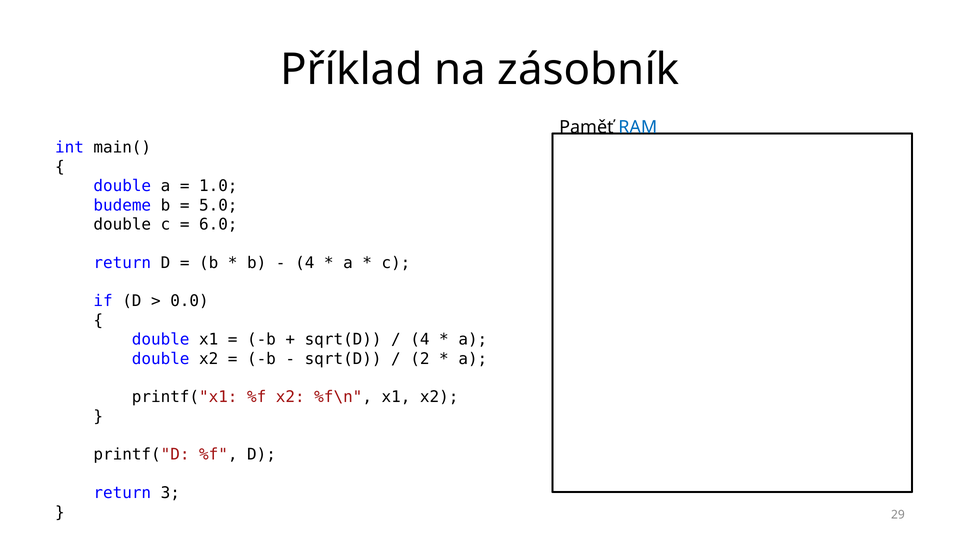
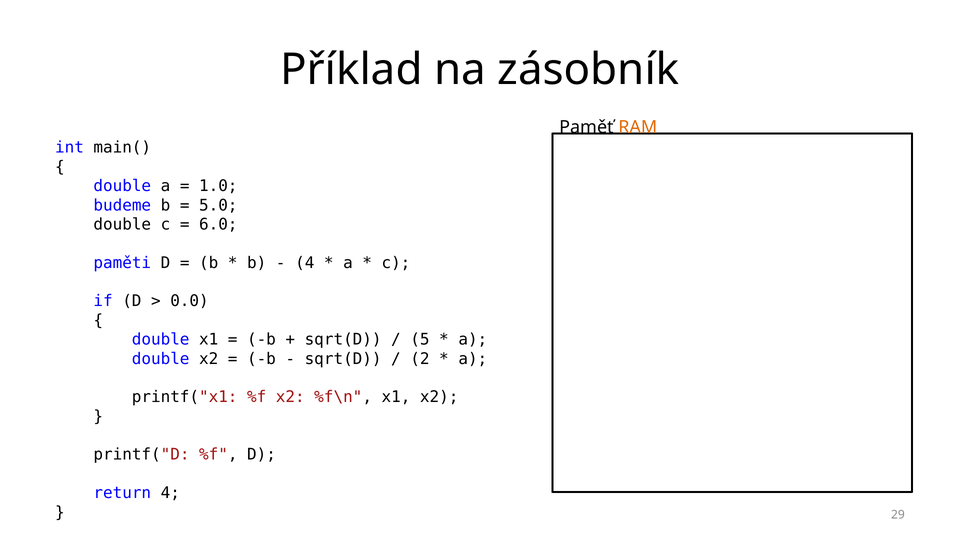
RAM colour: blue -> orange (638, 127)
return: return -> paměti (122, 263)
4: 4 -> 5 (420, 340)
return 3: 3 -> 4 (170, 493)
